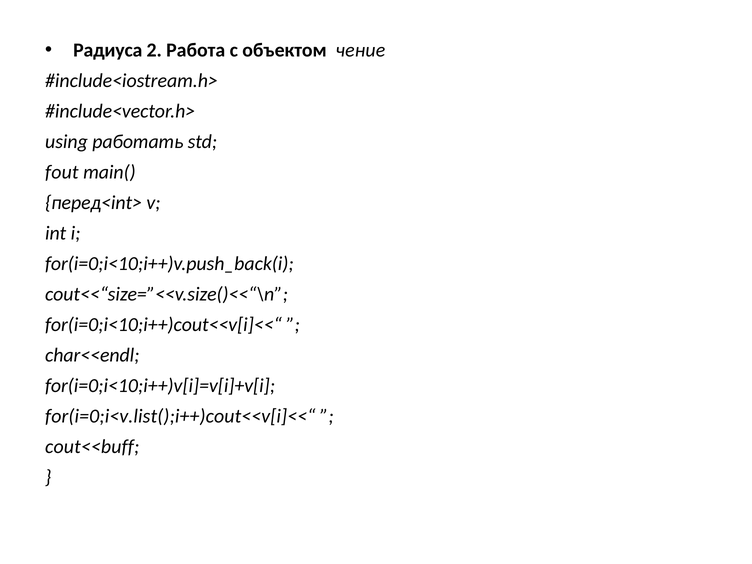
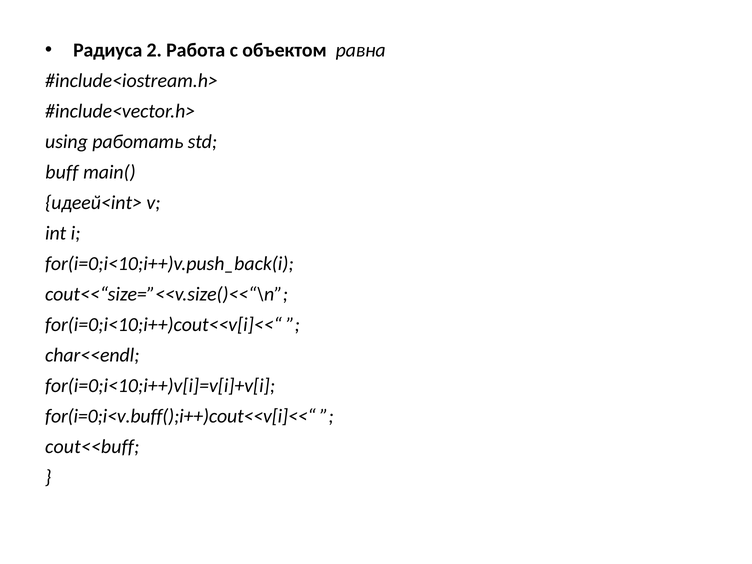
чение: чение -> равна (361, 50)
fout: fout -> buff (62, 172)
перед<int>: перед<int> -> идеей<int> (94, 203)
for(i=0;i<v.list();i++)cout<<v[i]<<“: for(i=0;i<v.list();i++)cout<<v[i]<<“ -> for(i=0;i<v.buff();i++)cout<<v[i]<<“ (180, 416)
